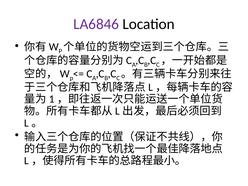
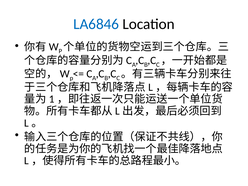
LA6846 colour: purple -> blue (96, 24)
